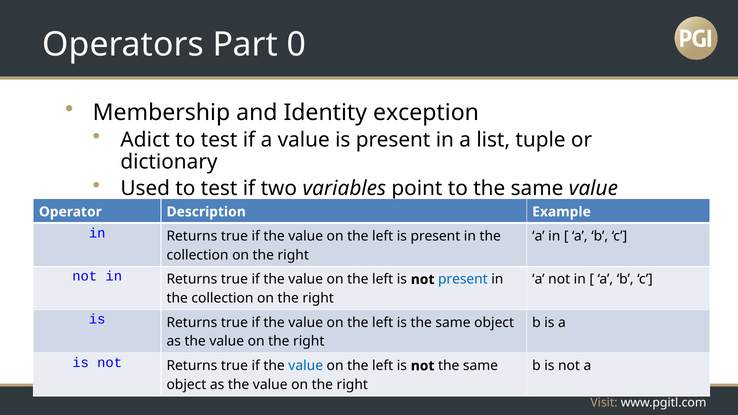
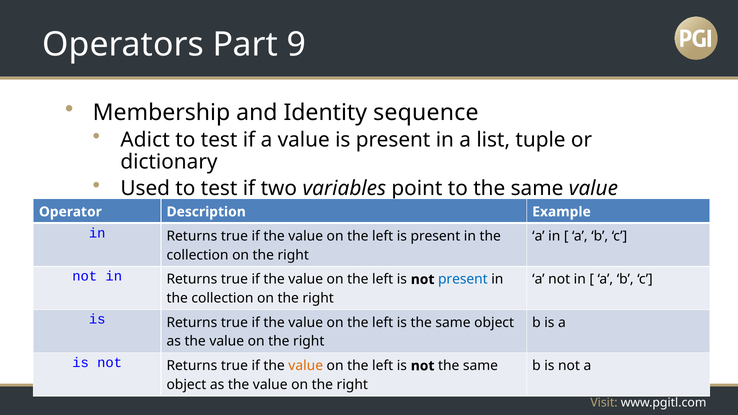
0: 0 -> 9 (297, 45)
exception: exception -> sequence (426, 112)
value colour: blue -> orange (306, 366)
